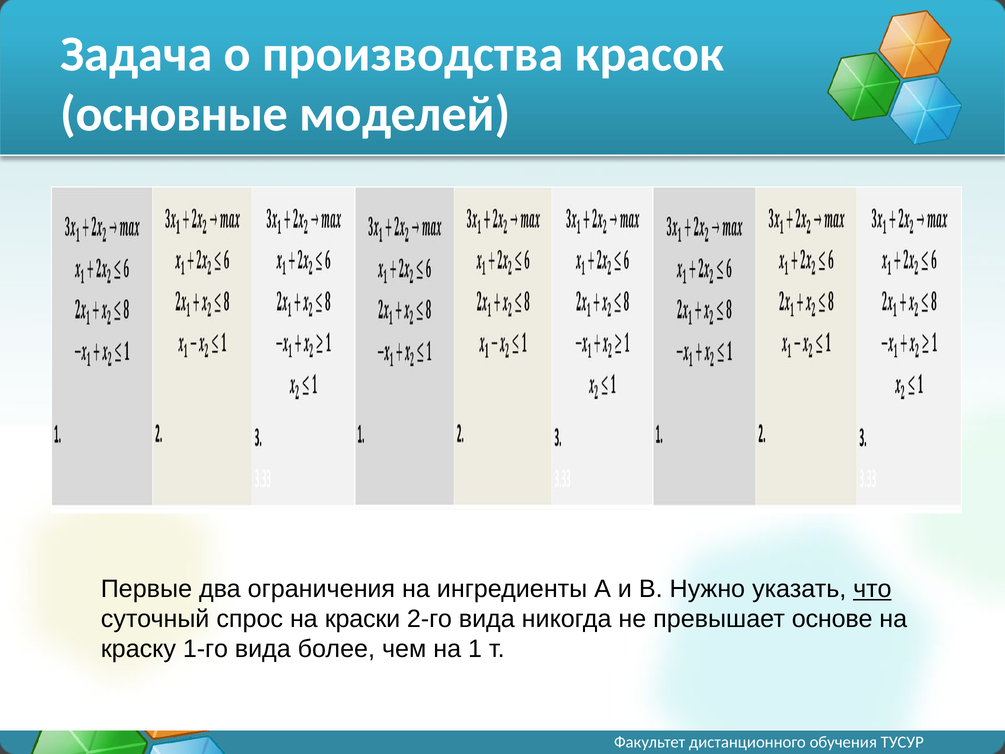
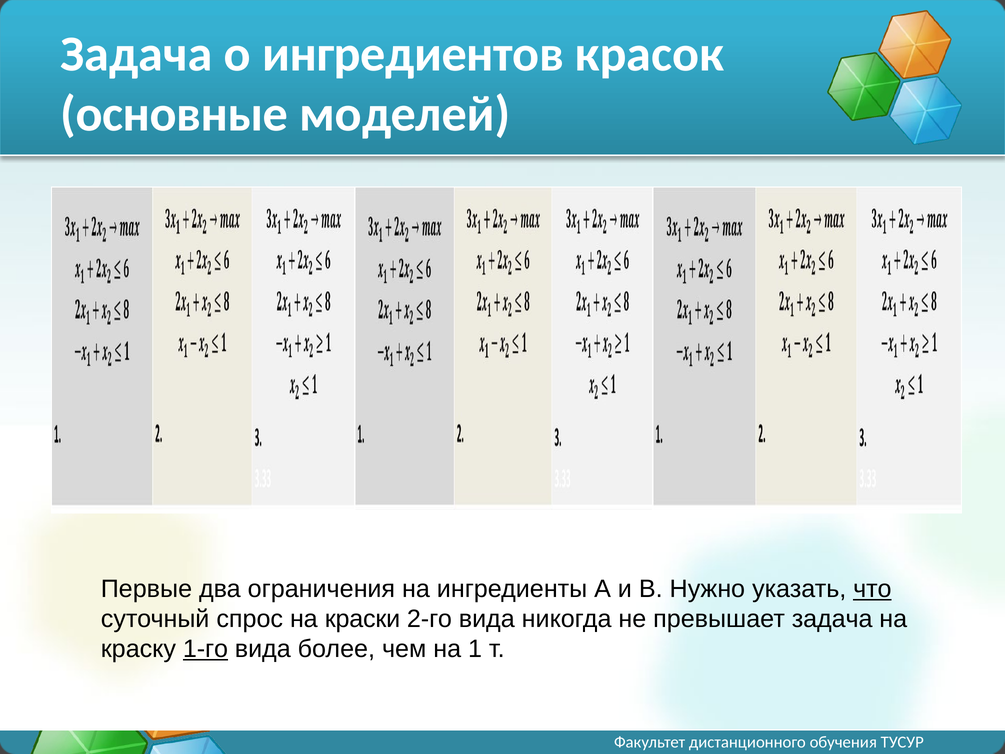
производства: производства -> ингредиентов (413, 54)
превышает основе: основе -> задача (832, 619)
1-го underline: none -> present (206, 649)
